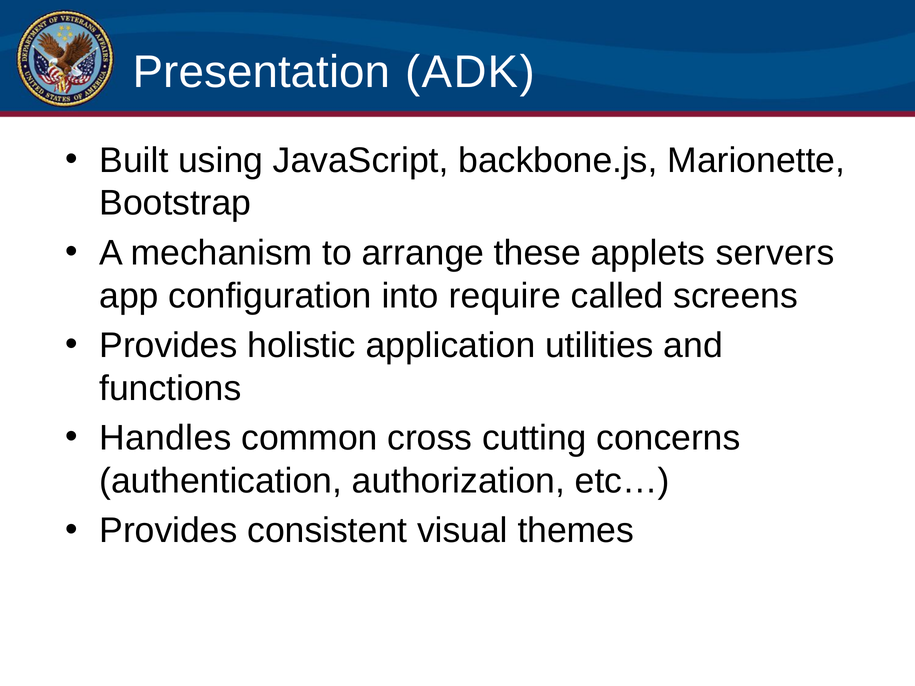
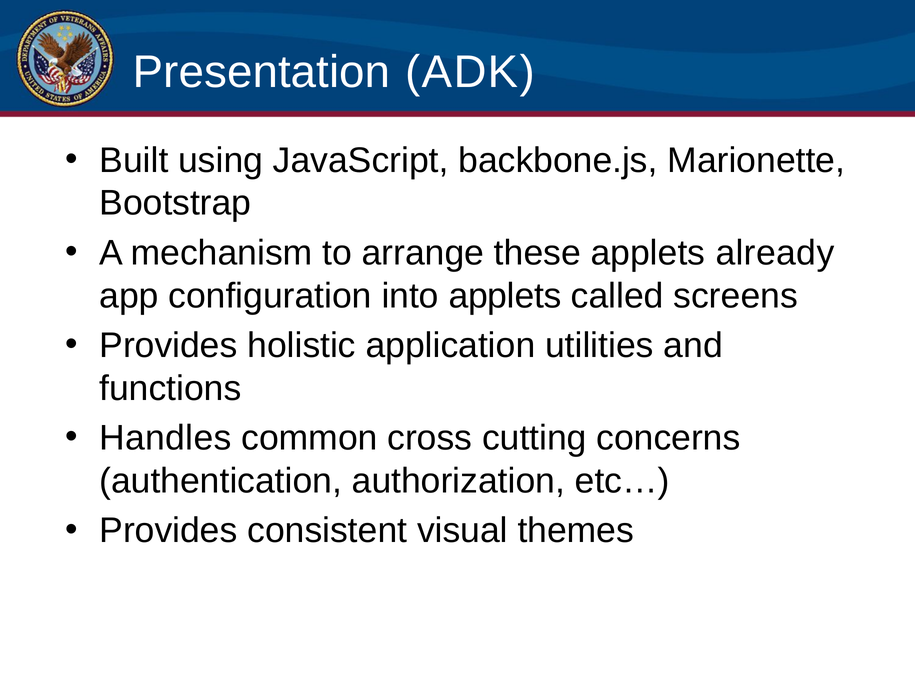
servers: servers -> already (775, 253)
into require: require -> applets (505, 296)
